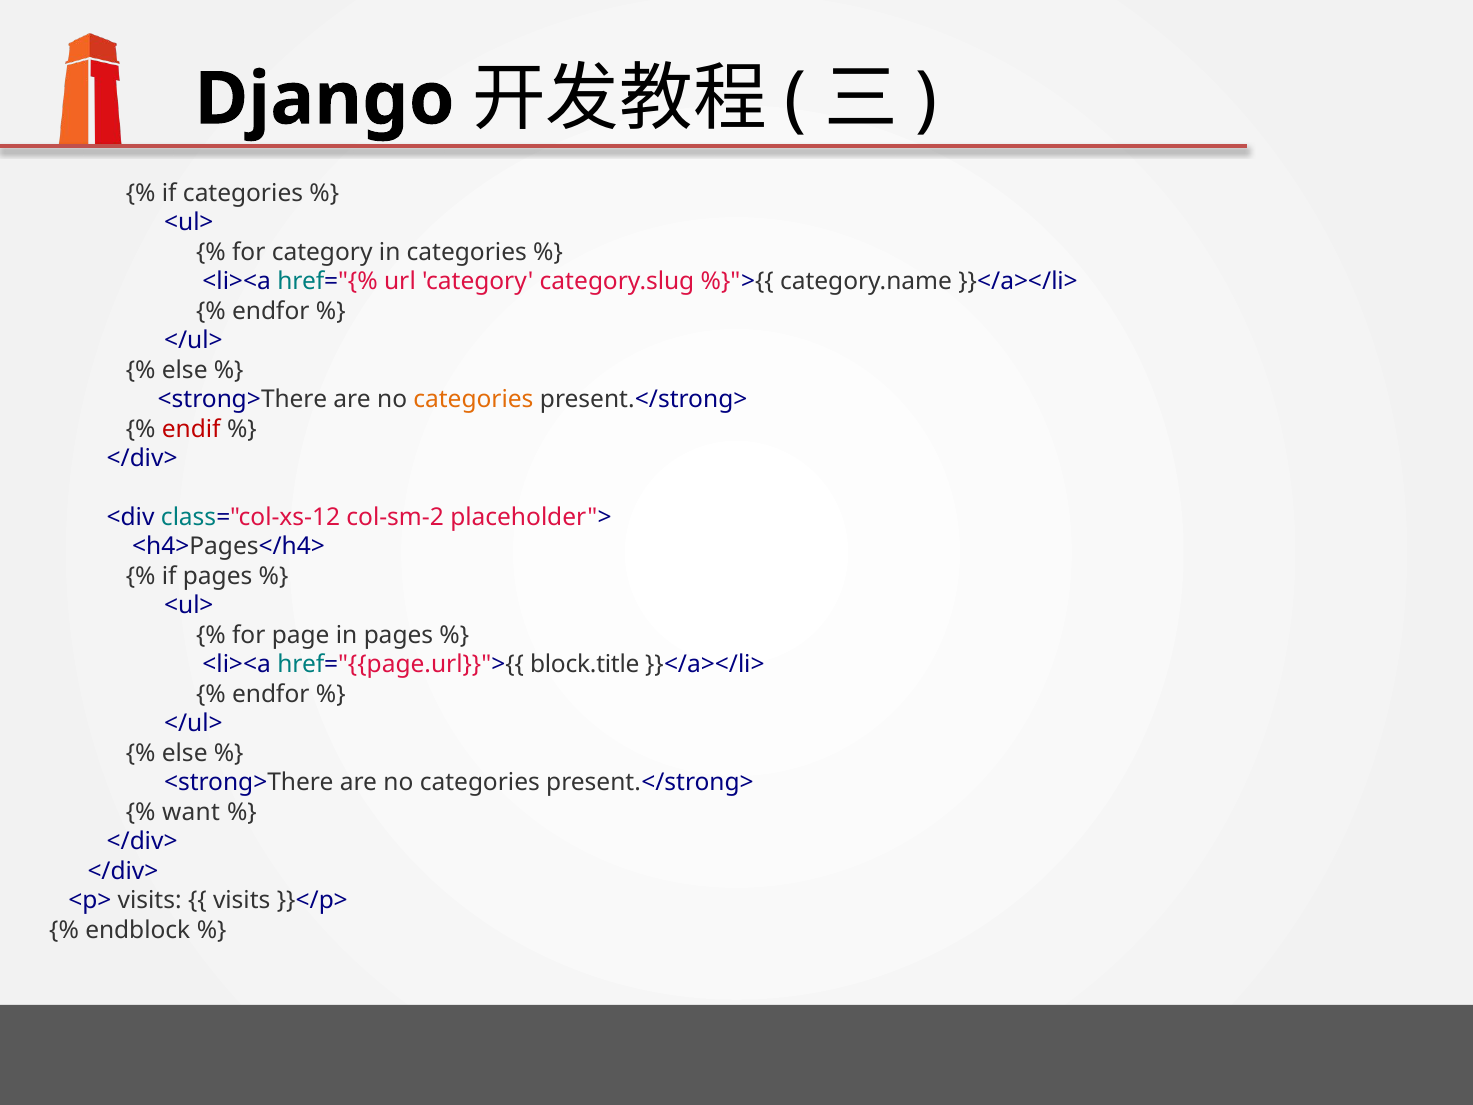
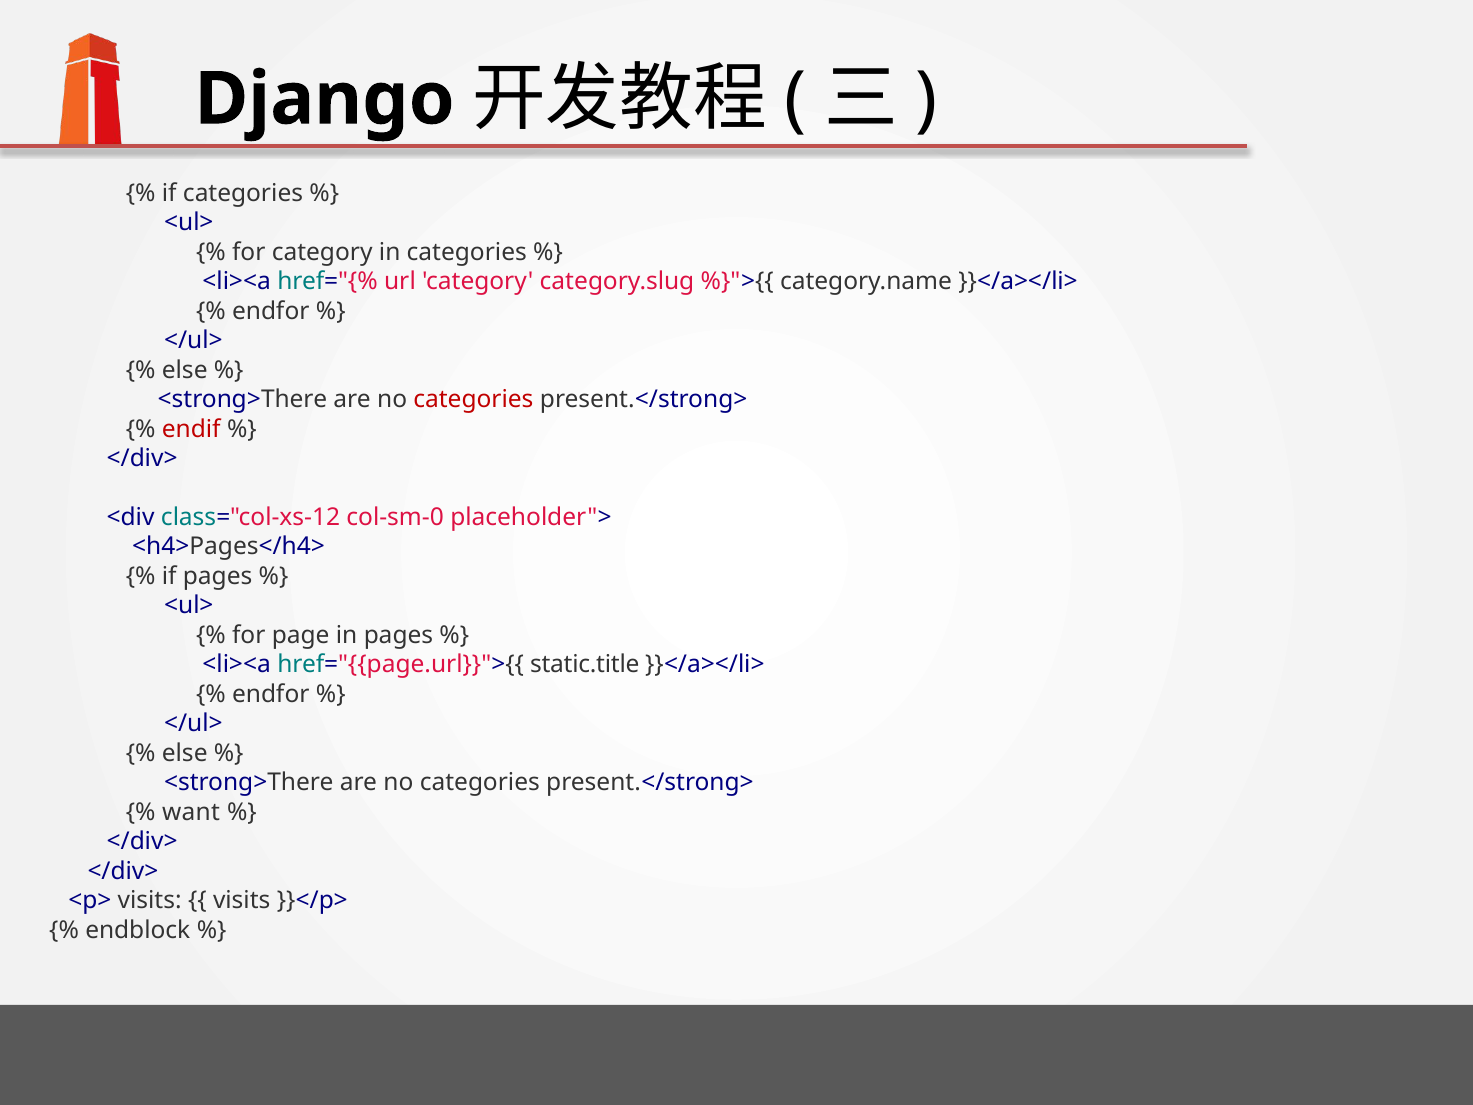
categories colour: orange -> red (473, 399)
col-sm-2: col-sm-2 -> col-sm-0 (395, 517)
block.title: block.title -> static.title (585, 665)
